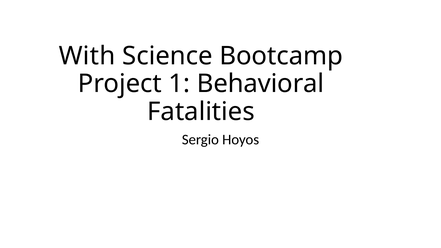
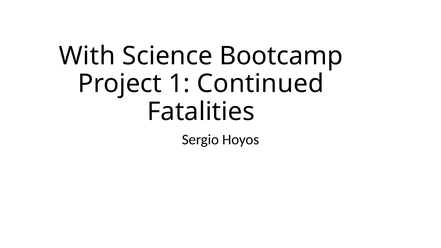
Behavioral: Behavioral -> Continued (260, 84)
